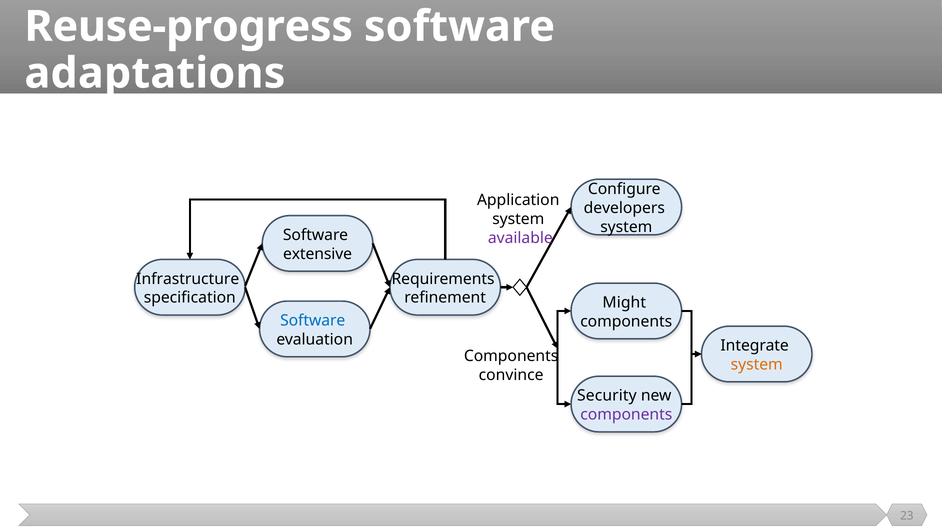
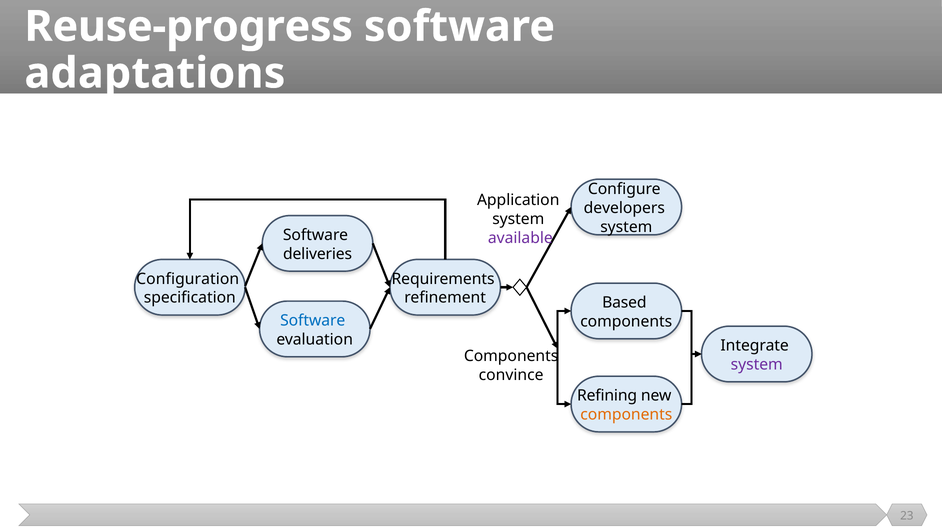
extensive: extensive -> deliveries (318, 254)
Infrastructure: Infrastructure -> Configuration (188, 279)
Might: Might -> Based (624, 303)
system colour: orange -> purple (757, 364)
Security: Security -> Refining (607, 396)
components colour: purple -> orange (626, 414)
